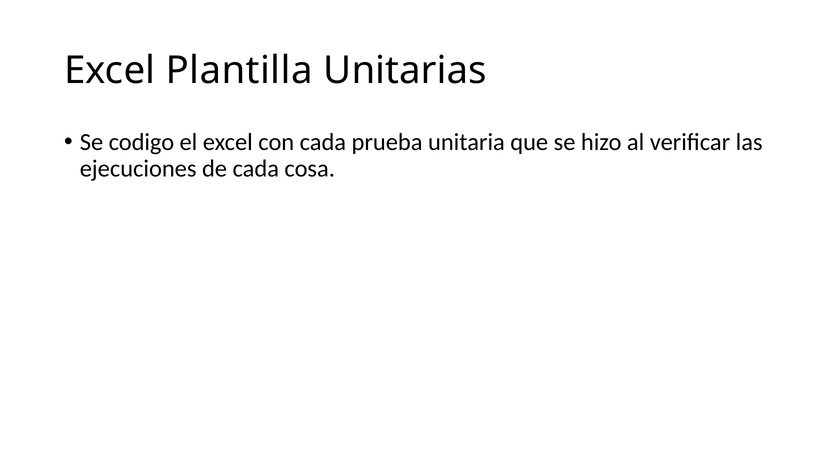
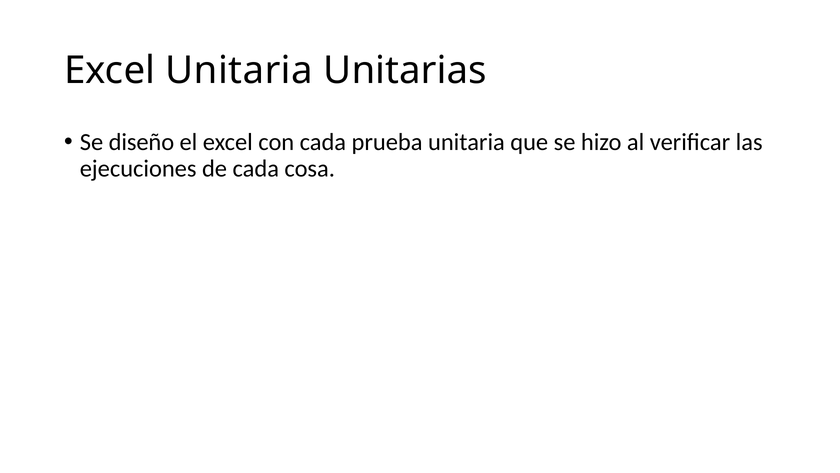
Excel Plantilla: Plantilla -> Unitaria (239, 71)
codigo: codigo -> diseño (141, 142)
